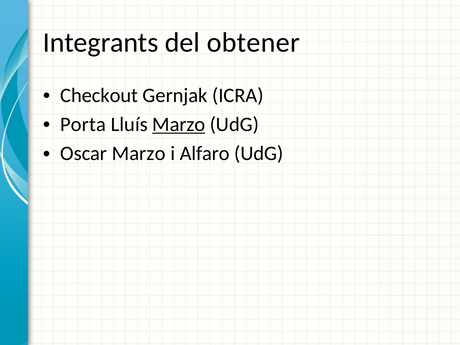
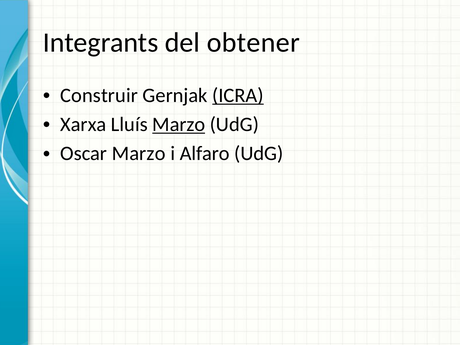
Checkout: Checkout -> Construir (99, 95)
ICRA underline: none -> present (238, 95)
Porta: Porta -> Xarxa (83, 124)
